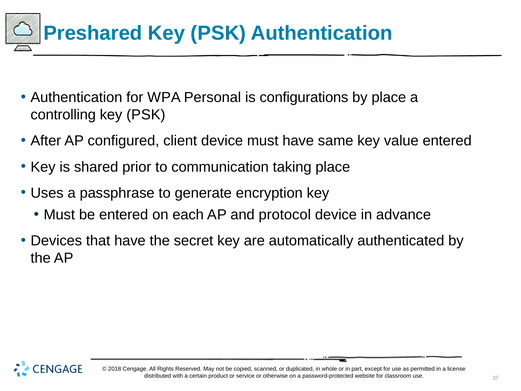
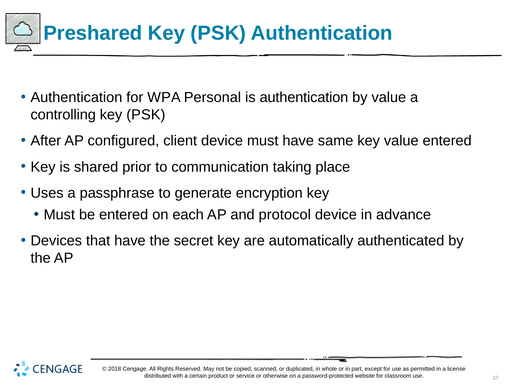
is configurations: configurations -> authentication (304, 97)
by place: place -> value (389, 97)
